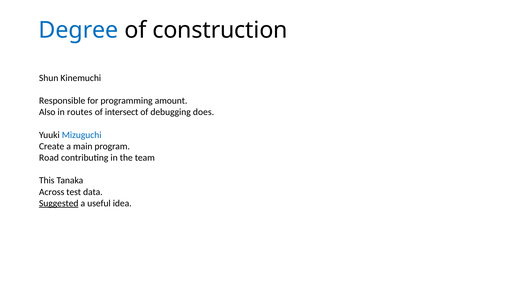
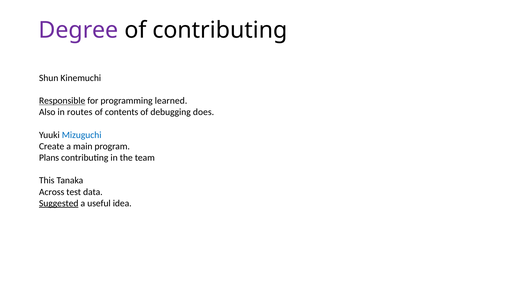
Degree colour: blue -> purple (79, 30)
of construction: construction -> contributing (220, 30)
Responsible underline: none -> present (62, 101)
amount: amount -> learned (171, 101)
intersect: intersect -> contents (122, 112)
Road: Road -> Plans (49, 158)
